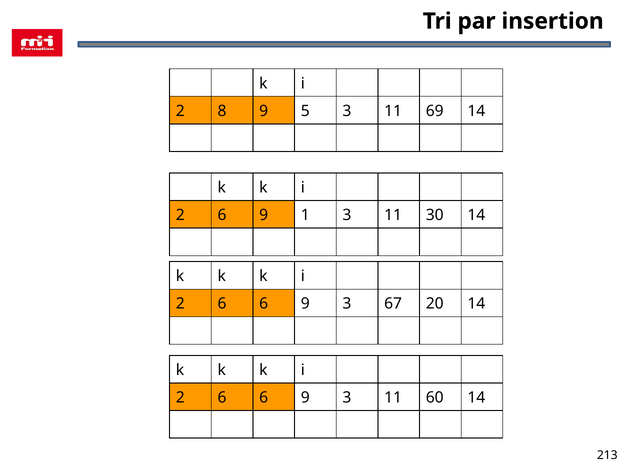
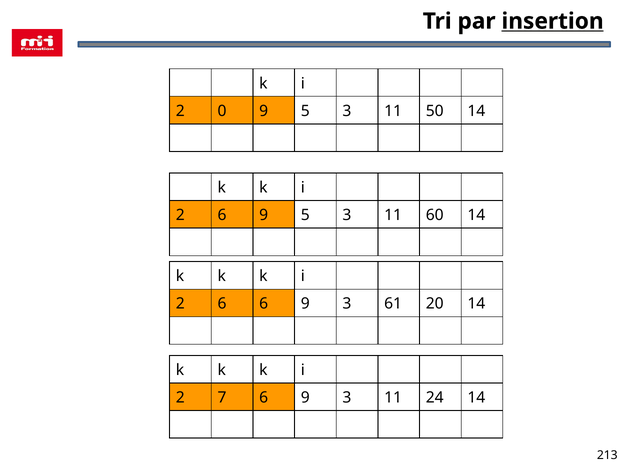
insertion underline: none -> present (553, 21)
8: 8 -> 0 (222, 111)
69: 69 -> 50 (435, 111)
6 9 1: 1 -> 5 (305, 215)
30: 30 -> 60 (435, 215)
67: 67 -> 61 (393, 304)
6: 6 -> 7 (222, 397)
60: 60 -> 24 (435, 397)
